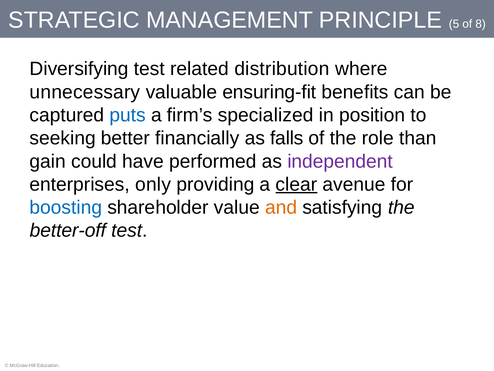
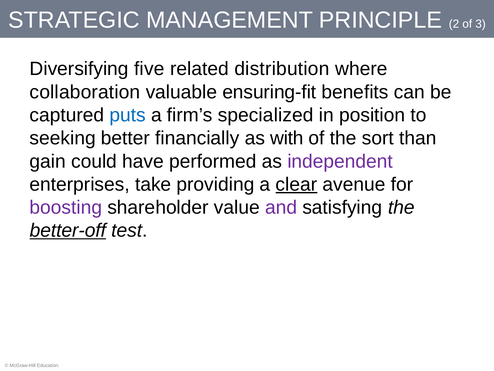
5: 5 -> 2 (454, 24)
8: 8 -> 3 (481, 24)
Diversifying test: test -> five (149, 69)
unnecessary: unnecessary -> collaboration (85, 92)
falls: falls -> with (287, 138)
role: role -> sort (378, 138)
only: only -> take (153, 184)
boosting colour: blue -> purple (66, 207)
and colour: orange -> purple (281, 207)
better-off underline: none -> present (68, 230)
